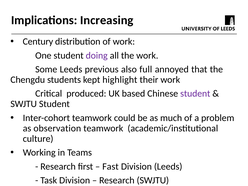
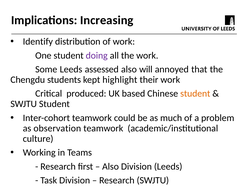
Century: Century -> Identify (38, 42)
previous: previous -> assessed (102, 69)
full: full -> will (146, 69)
student colour: purple -> orange (195, 94)
Fast: Fast -> Also (111, 166)
